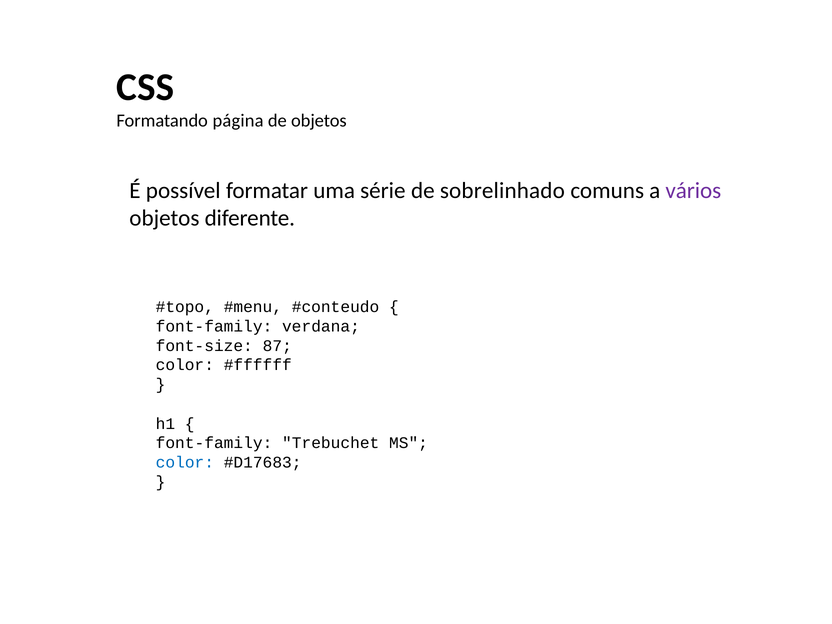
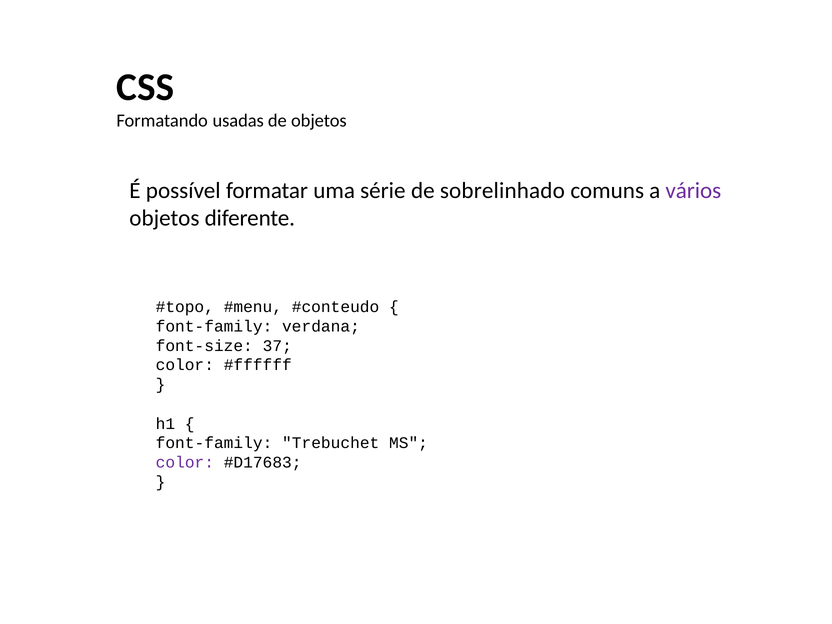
página: página -> usadas (238, 121)
87: 87 -> 37 (277, 346)
color colour: blue -> purple (185, 462)
